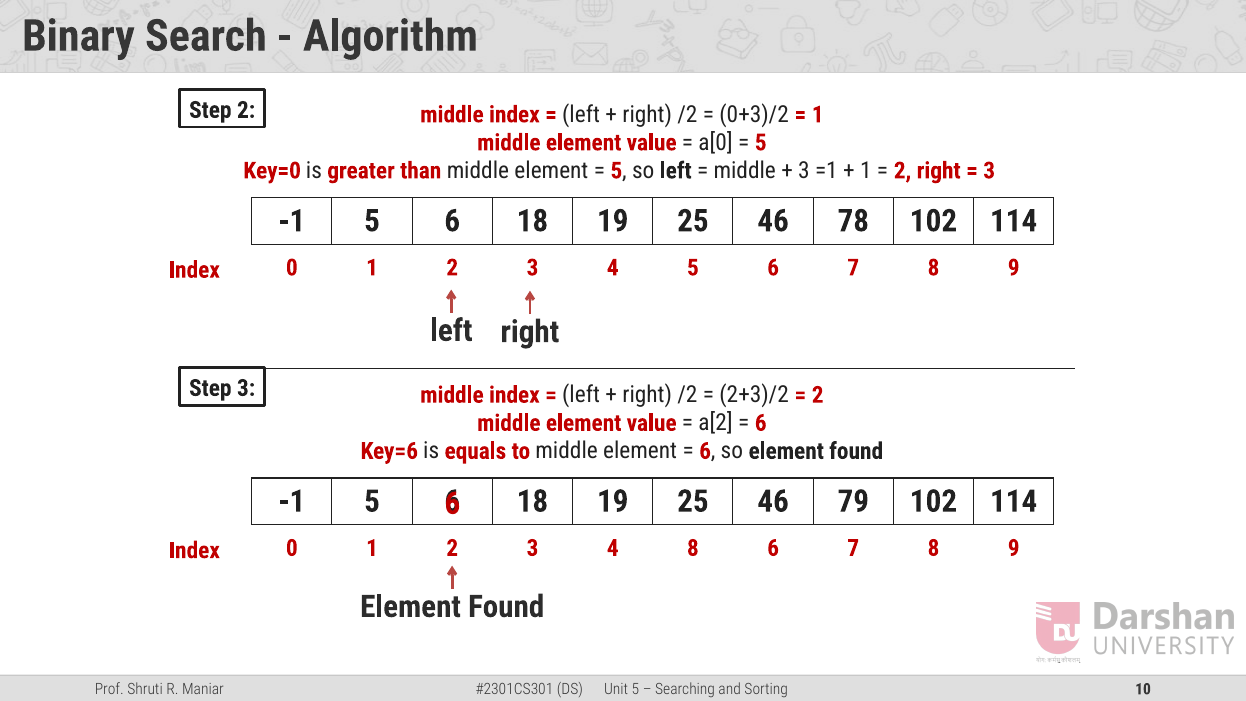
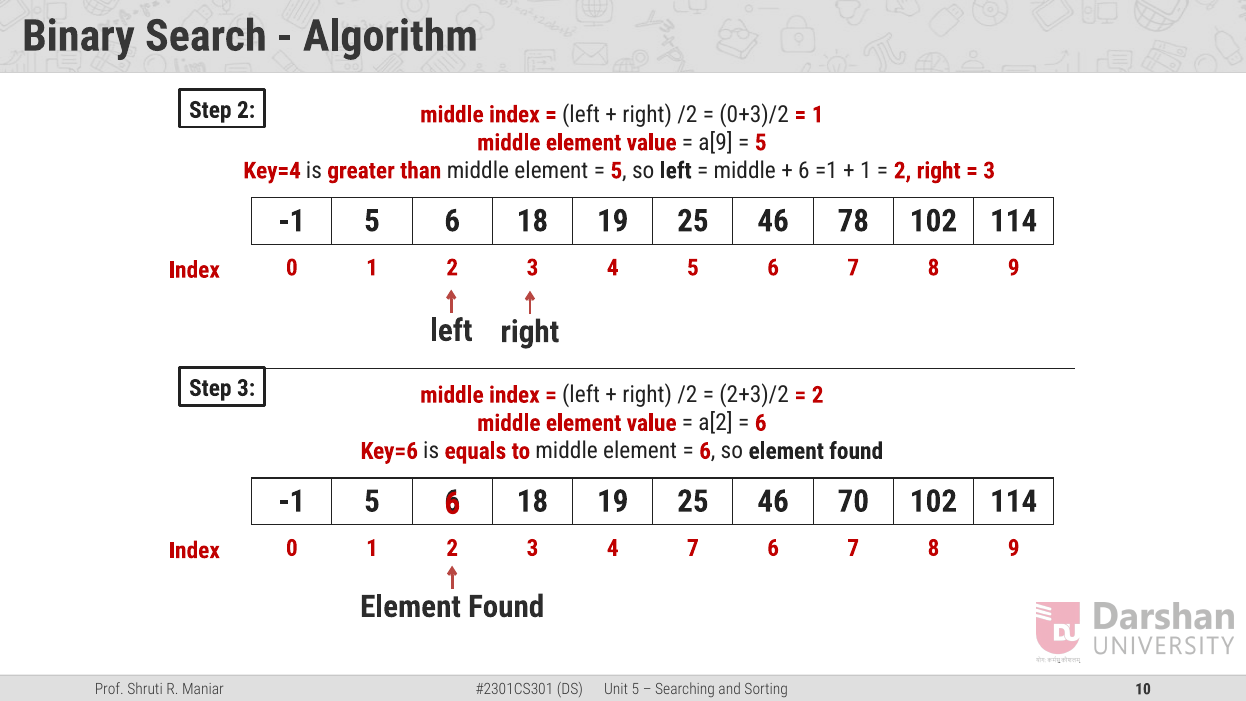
a[0: a[0 -> a[9 (716, 143)
Key=0: Key=0 -> Key=4 (272, 171)
3: 3 -> 6 (804, 171)
79: 79 -> 70 (853, 501)
4 8: 8 -> 7 (693, 548)
